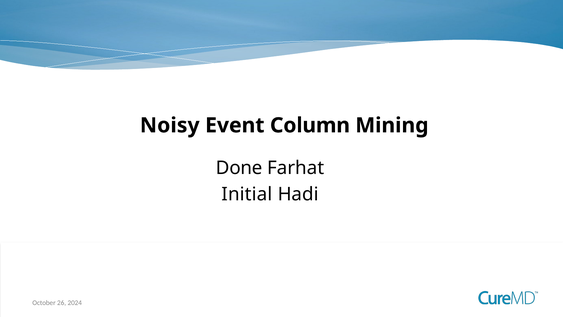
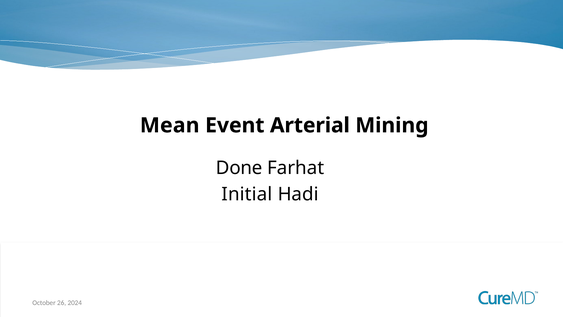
Noisy: Noisy -> Mean (170, 125)
Column: Column -> Arterial (310, 125)
